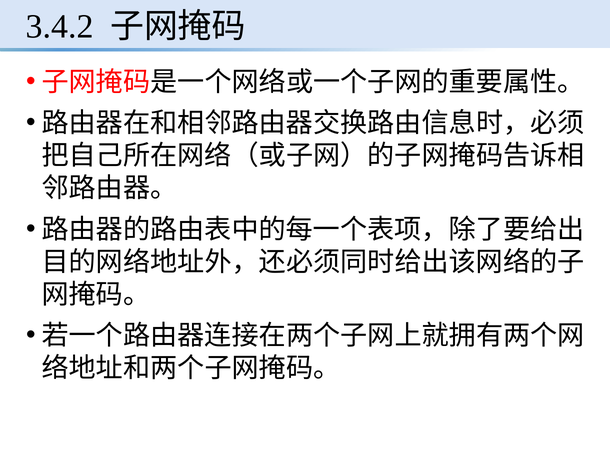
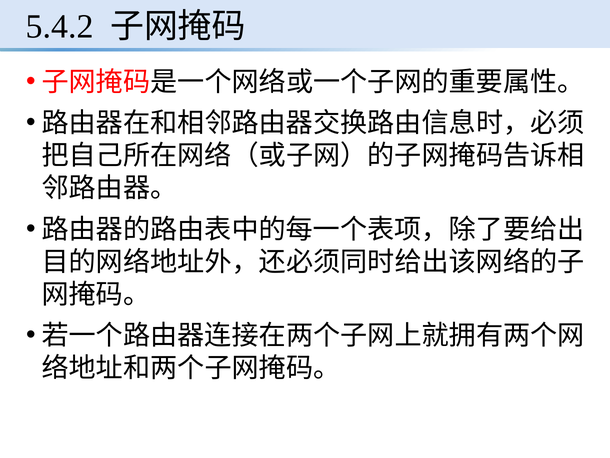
3.4.2: 3.4.2 -> 5.4.2 (60, 27)
